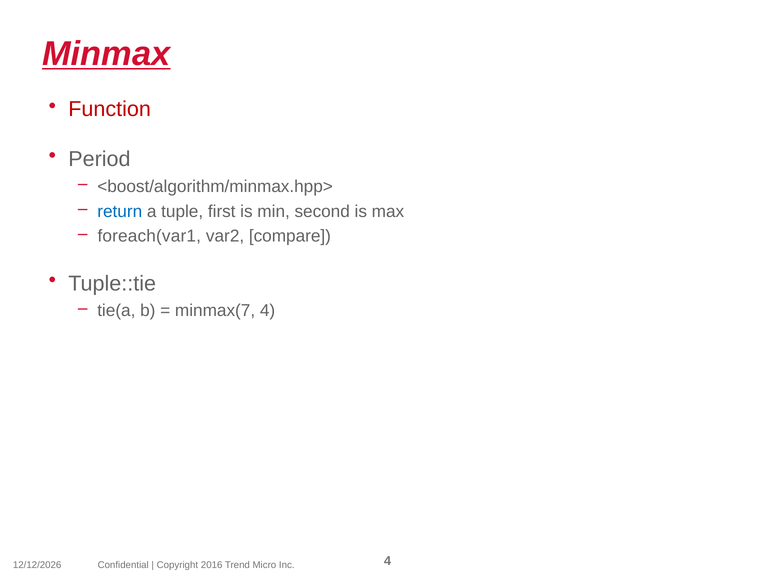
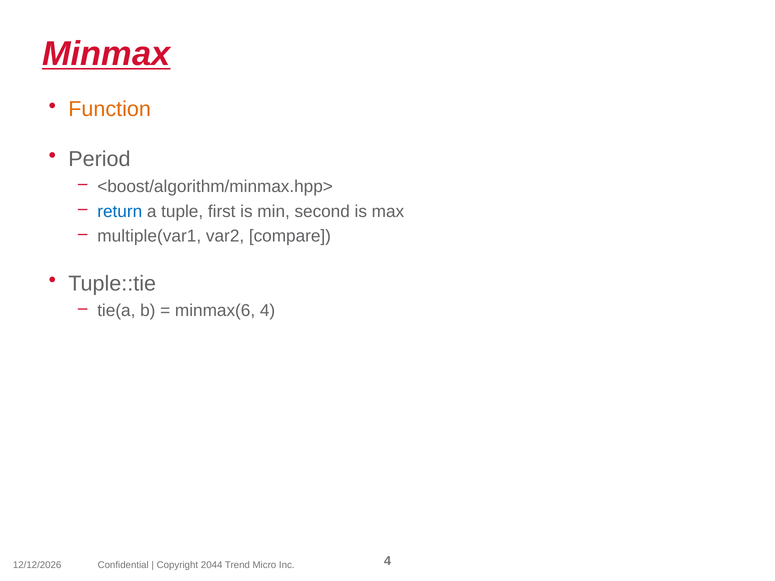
Function colour: red -> orange (110, 109)
foreach(var1: foreach(var1 -> multiple(var1 (149, 236)
minmax(7: minmax(7 -> minmax(6 (215, 311)
2016: 2016 -> 2044 (212, 565)
